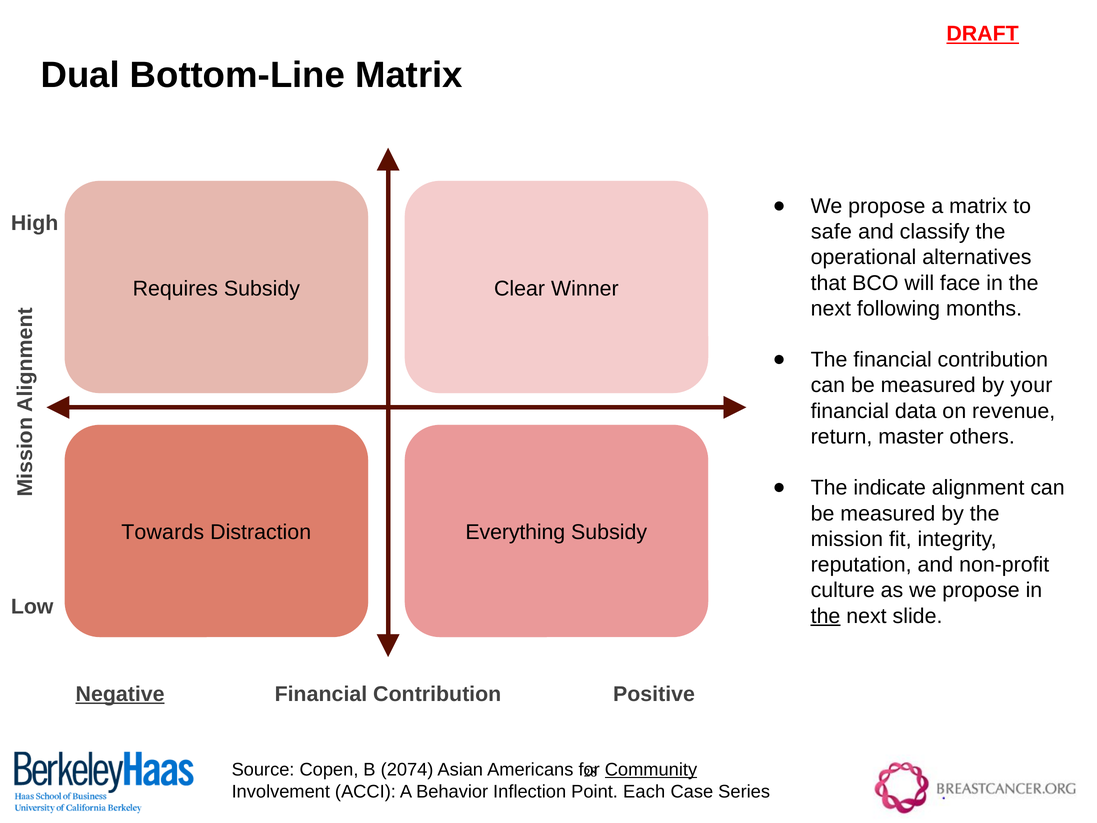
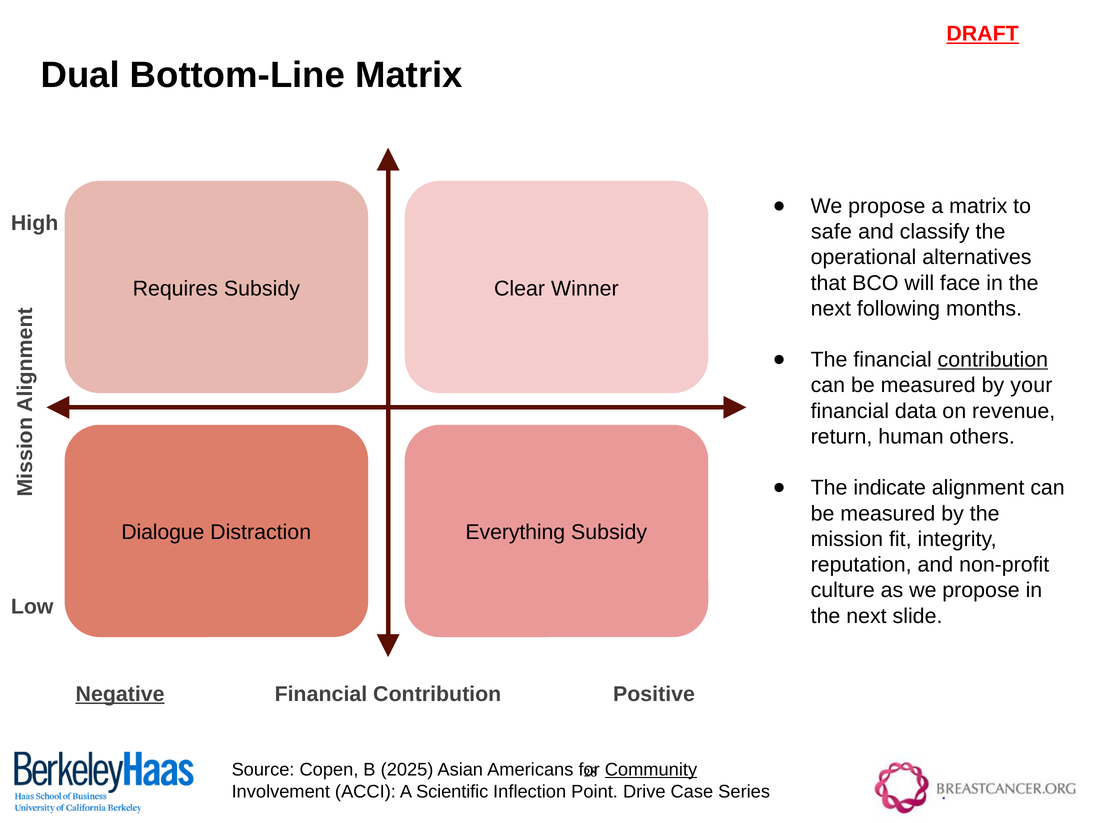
contribution underline: none -> present (993, 360)
master: master -> human (911, 437)
Towards: Towards -> Dialogue (163, 532)
the underline: present -> none (826, 616)
2074: 2074 -> 2025 (407, 769)
Behavior: Behavior -> Scientific (452, 791)
Each: Each -> Drive (644, 791)
